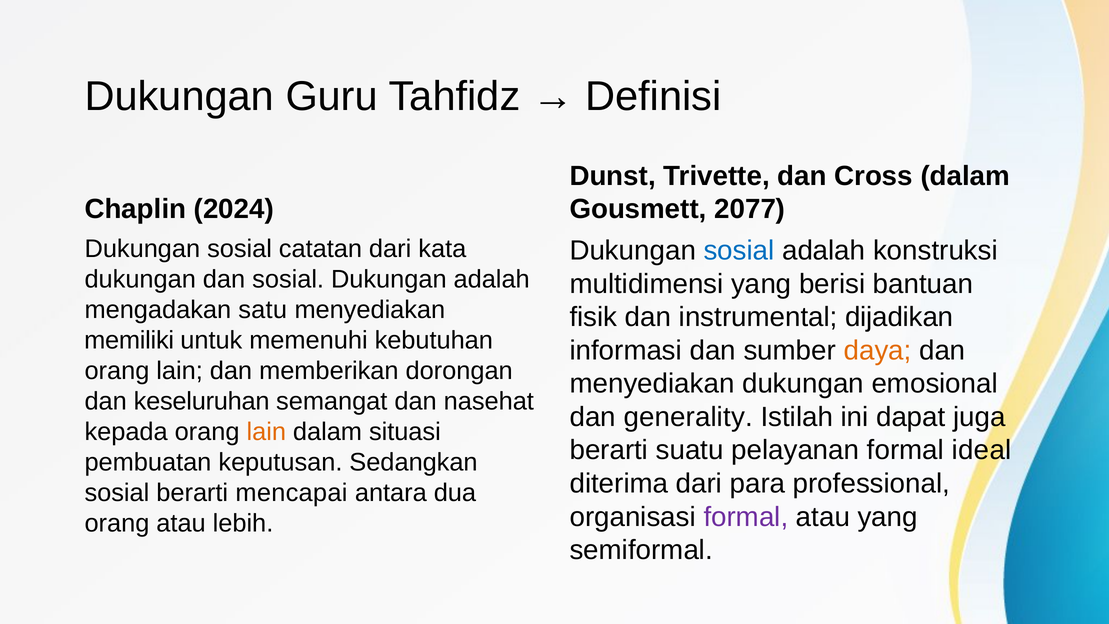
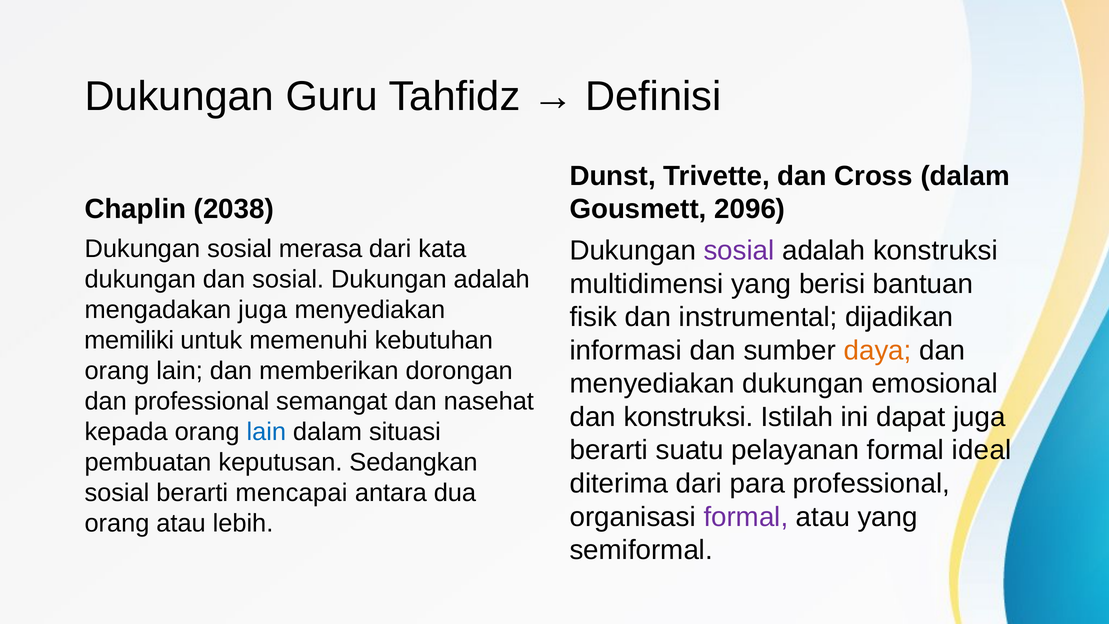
2024: 2024 -> 2038 (234, 209)
2077: 2077 -> 2096 (750, 209)
catatan: catatan -> merasa (321, 249)
sosial colour: blue -> purple (739, 251)
mengadakan satu: satu -> juga (263, 310)
dan keseluruhan: keseluruhan -> professional (202, 401)
dan generality: generality -> konstruksi (688, 417)
lain colour: orange -> blue (266, 432)
